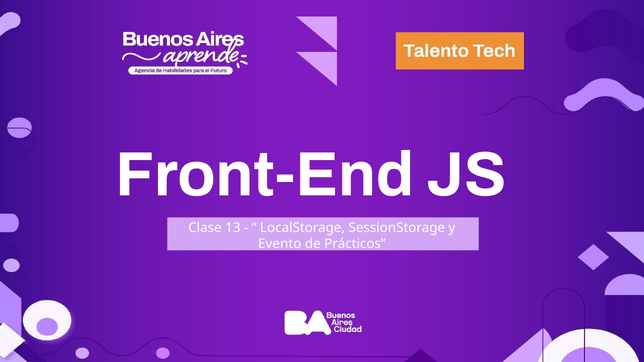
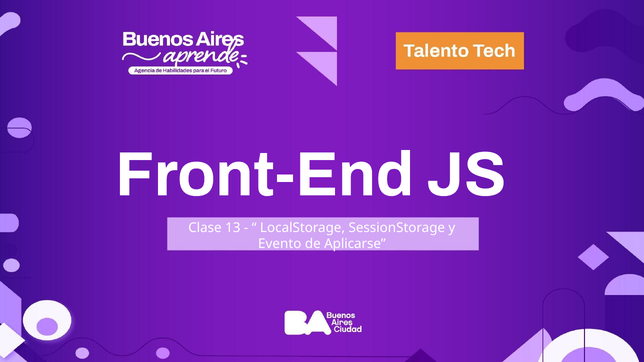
Prácticos: Prácticos -> Aplicarse (355, 244)
